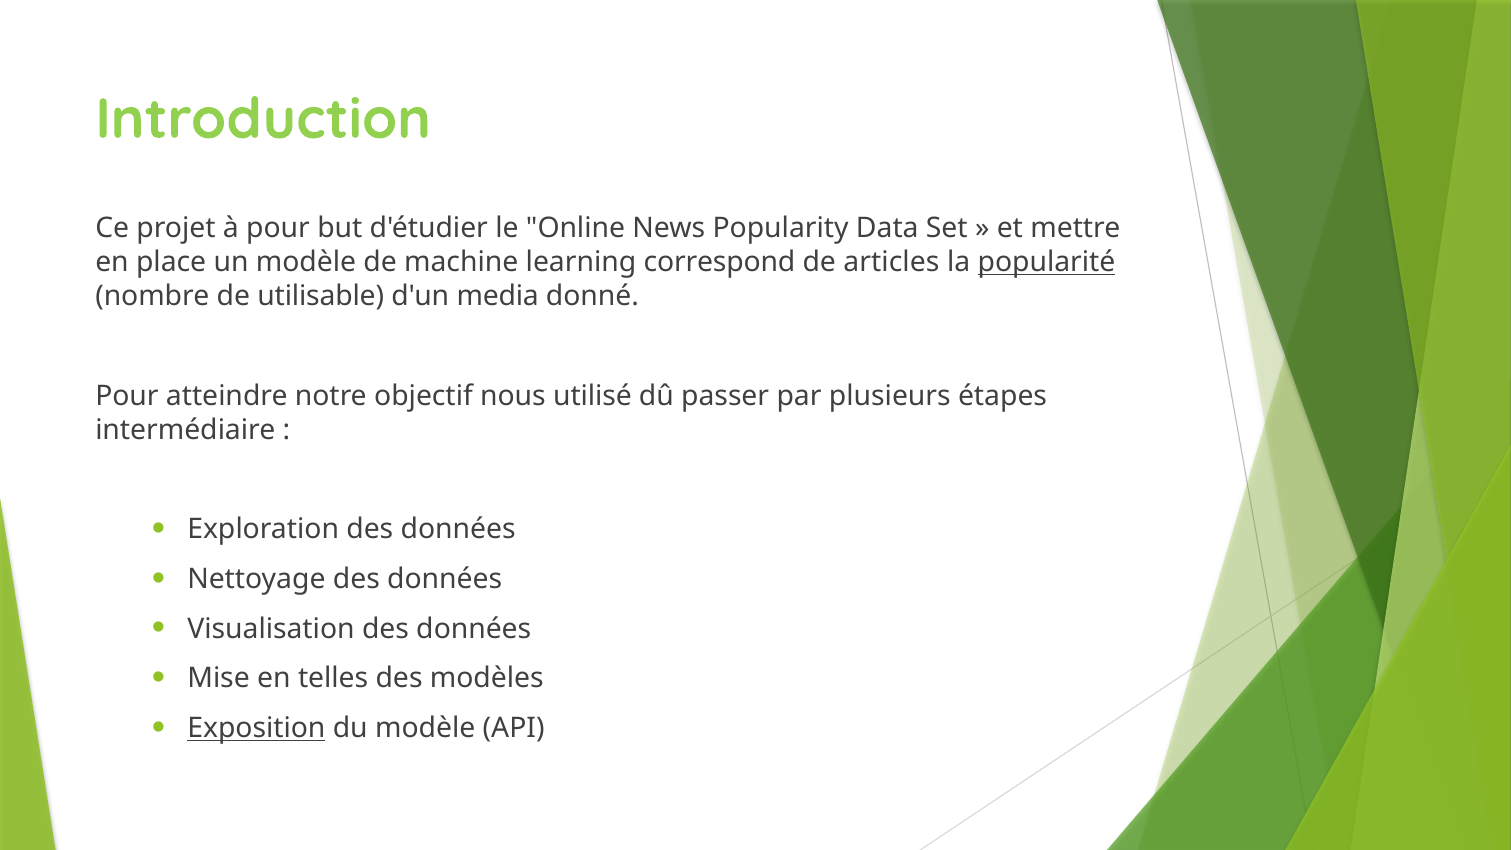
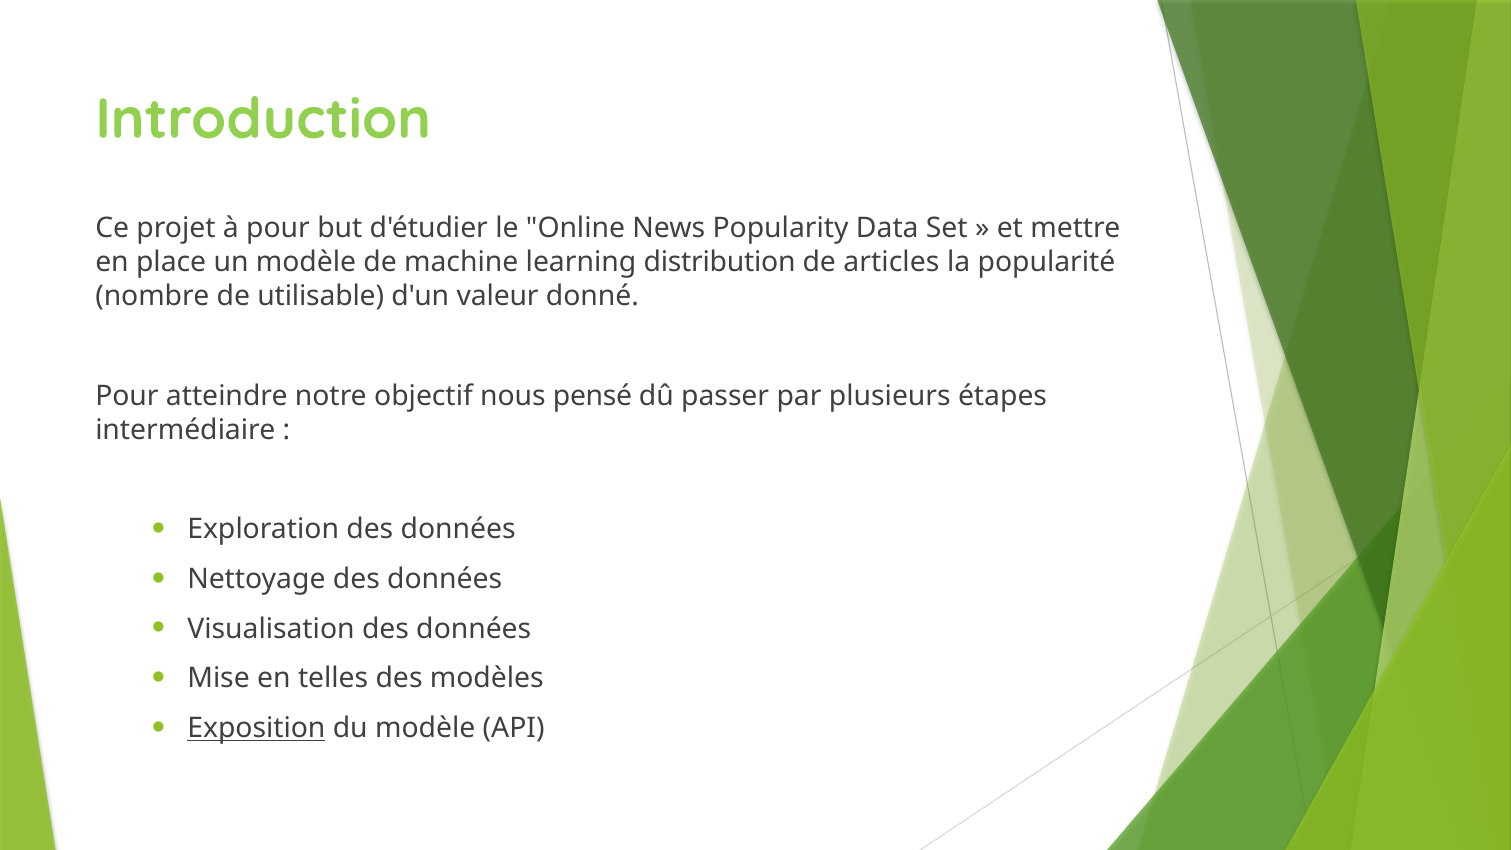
correspond: correspond -> distribution (720, 262)
popularité underline: present -> none (1046, 262)
media: media -> valeur (498, 296)
utilisé: utilisé -> pensé (593, 396)
